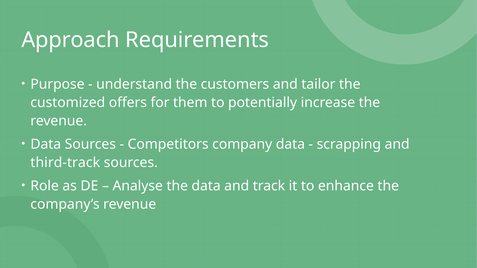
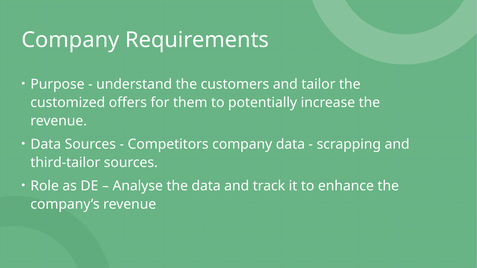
Approach: Approach -> Company (70, 40)
third-track: third-track -> third-tailor (65, 163)
